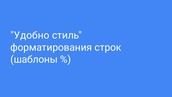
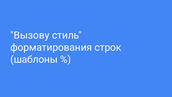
Удобно: Удобно -> Вызову (30, 35)
